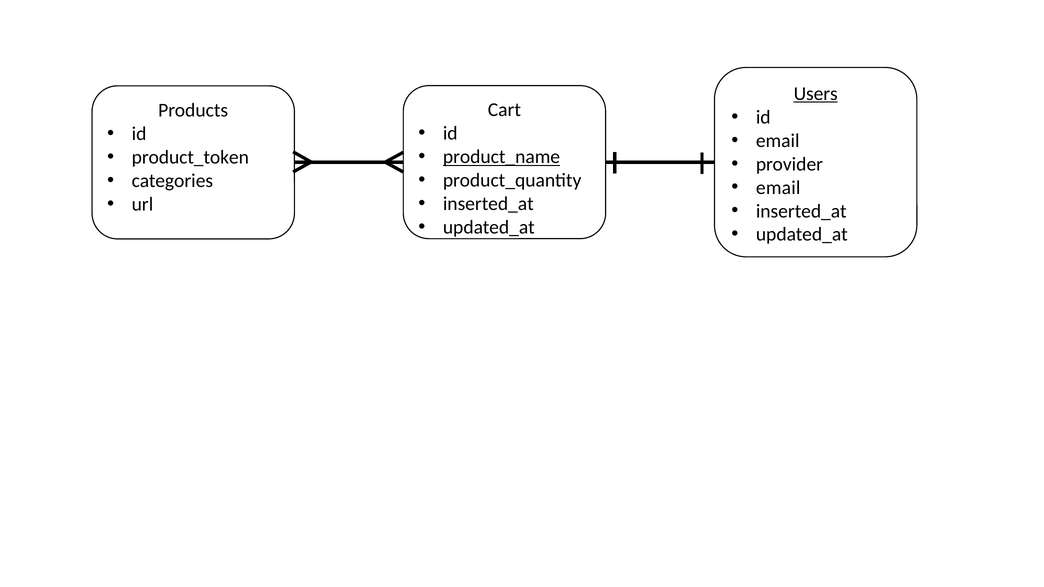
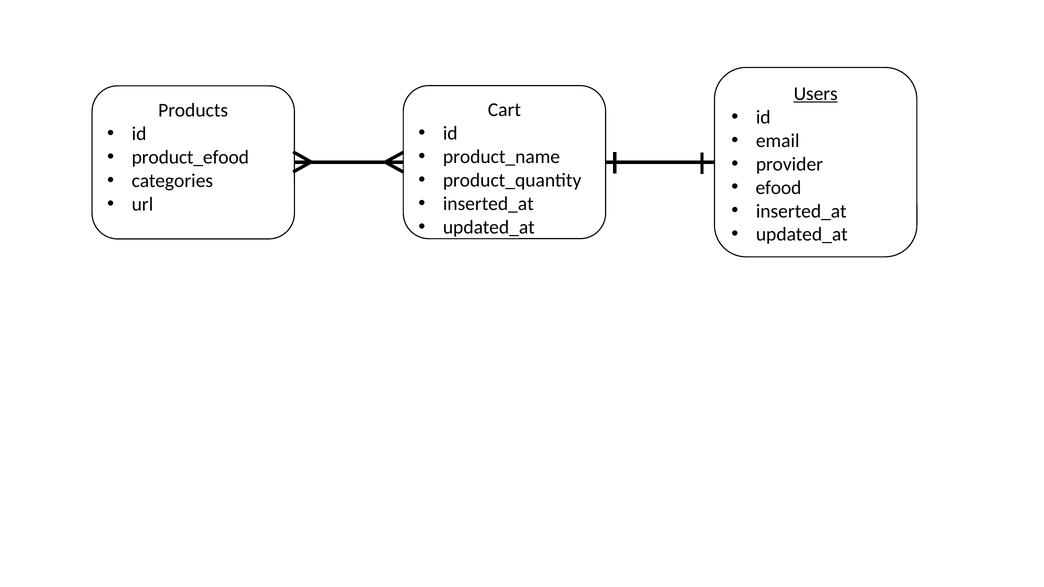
product_name underline: present -> none (501, 157)
product_token: product_token -> product_efood (190, 157)
email: email -> efood (778, 188)
